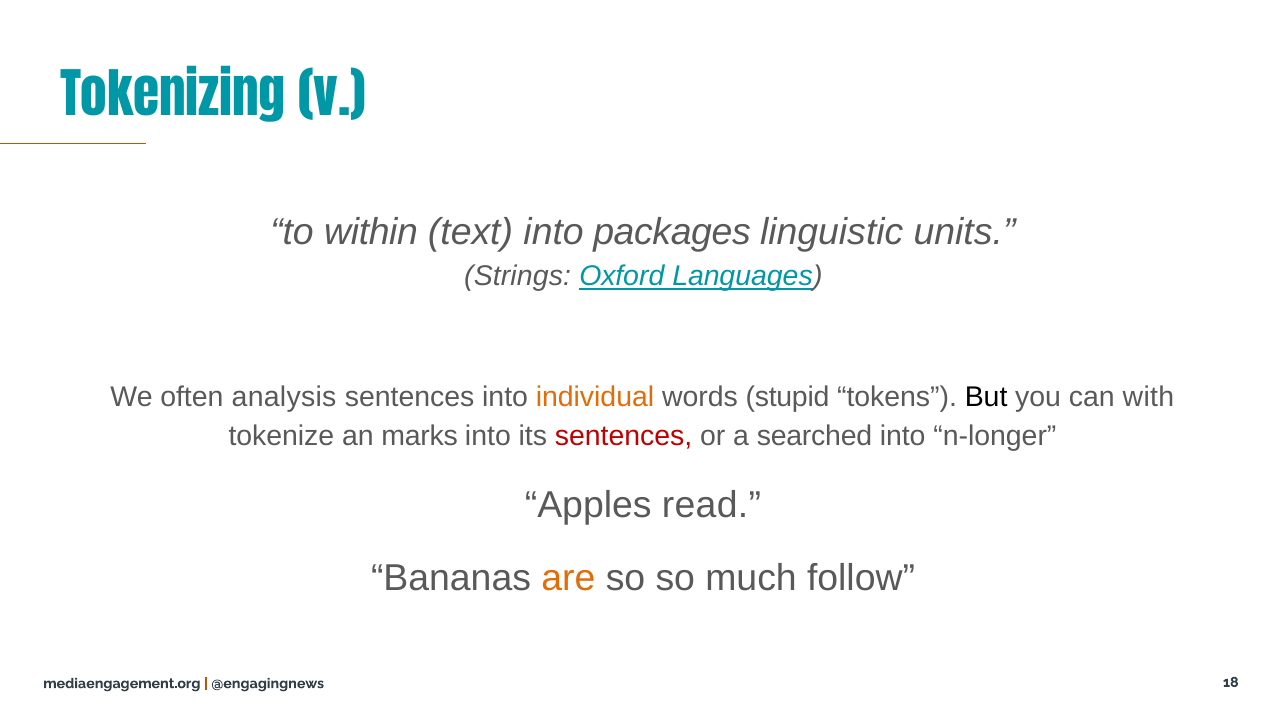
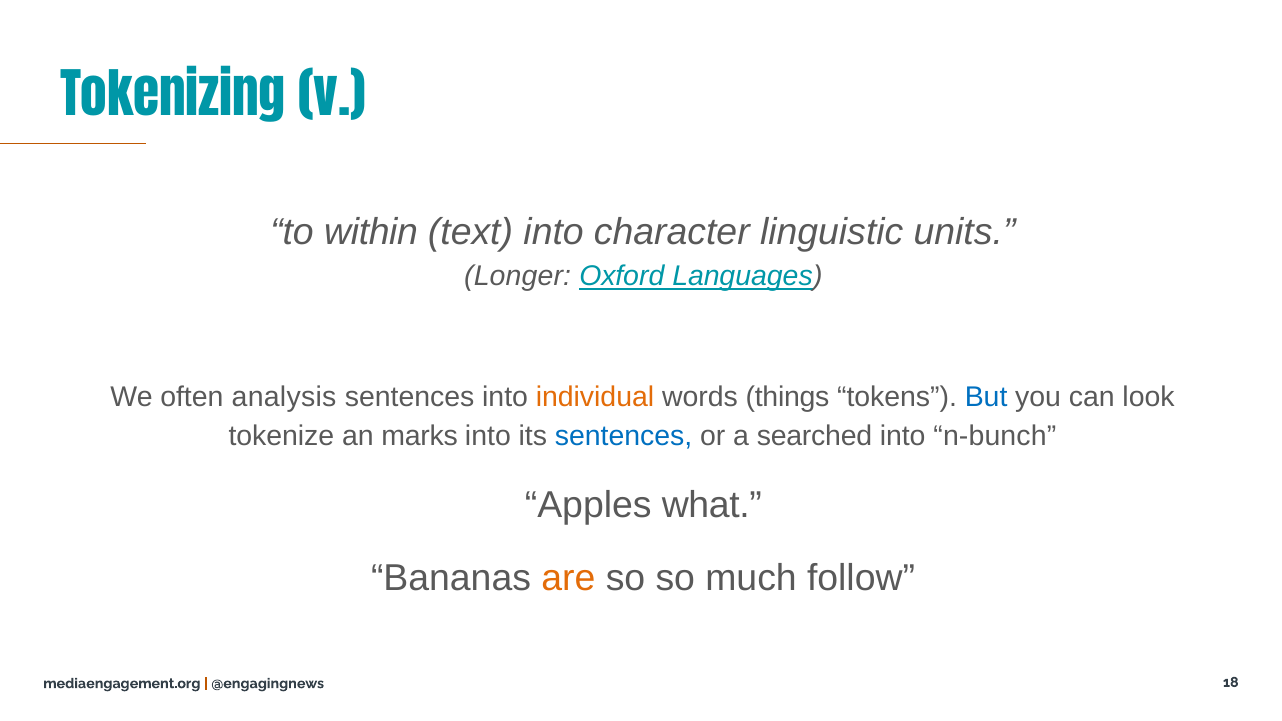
packages: packages -> character (672, 232)
Strings: Strings -> Longer (518, 276)
stupid: stupid -> things (788, 397)
But colour: black -> blue (986, 397)
with: with -> look (1149, 397)
sentences colour: red -> blue (624, 437)
n-longer: n-longer -> n-bunch (995, 437)
read: read -> what (712, 505)
